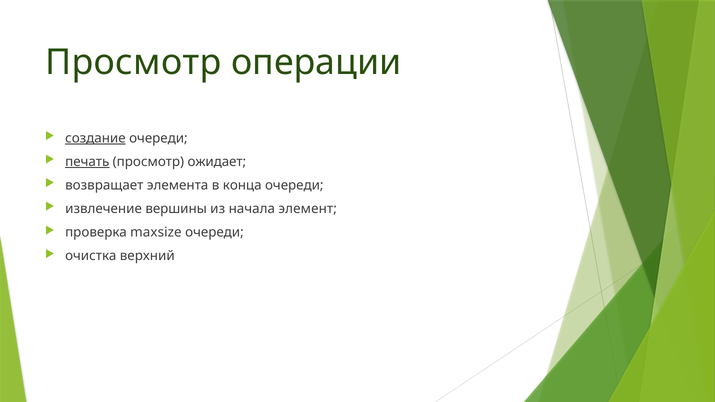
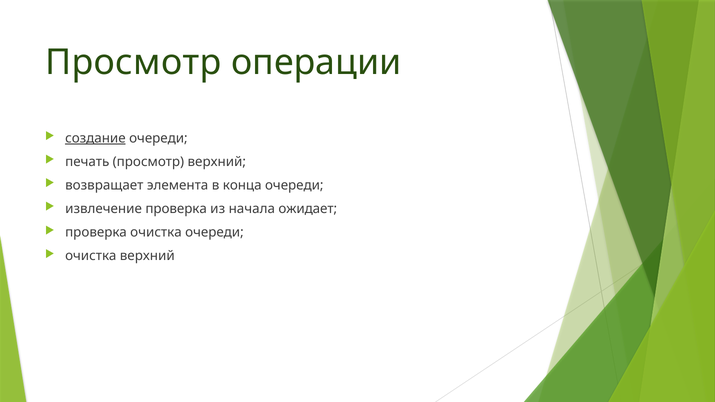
печать underline: present -> none (87, 162)
просмотр ожидает: ожидает -> верхний (217, 162)
извлечение вершины: вершины -> проверка (176, 209)
элемент: элемент -> ожидает (308, 209)
проверка maxsize: maxsize -> очистка (156, 233)
